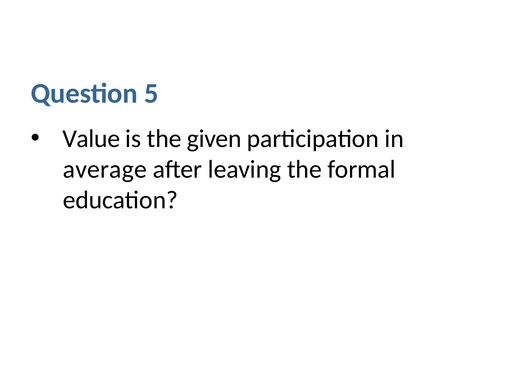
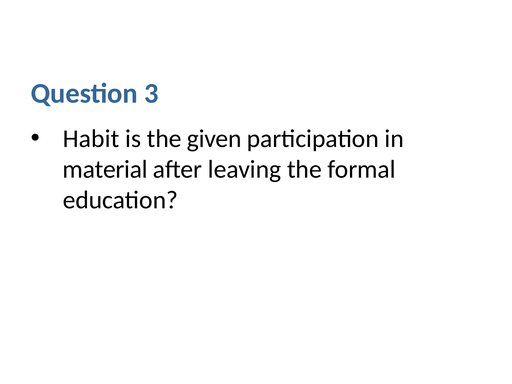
5: 5 -> 3 (151, 94)
Value: Value -> Habit (91, 139)
average: average -> material (105, 169)
